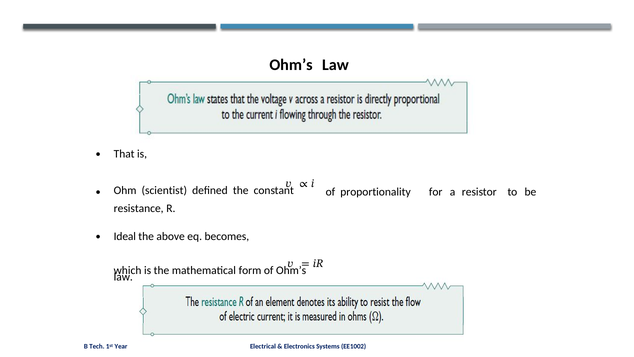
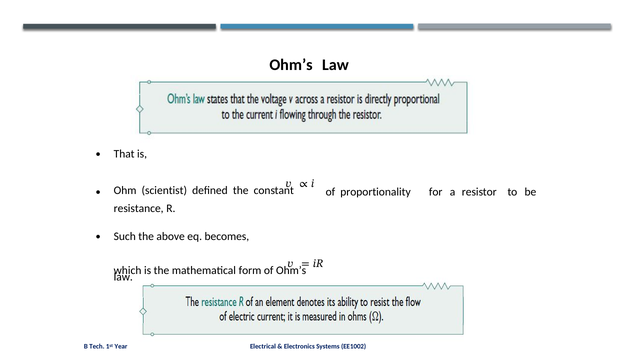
Ideal: Ideal -> Such (125, 236)
